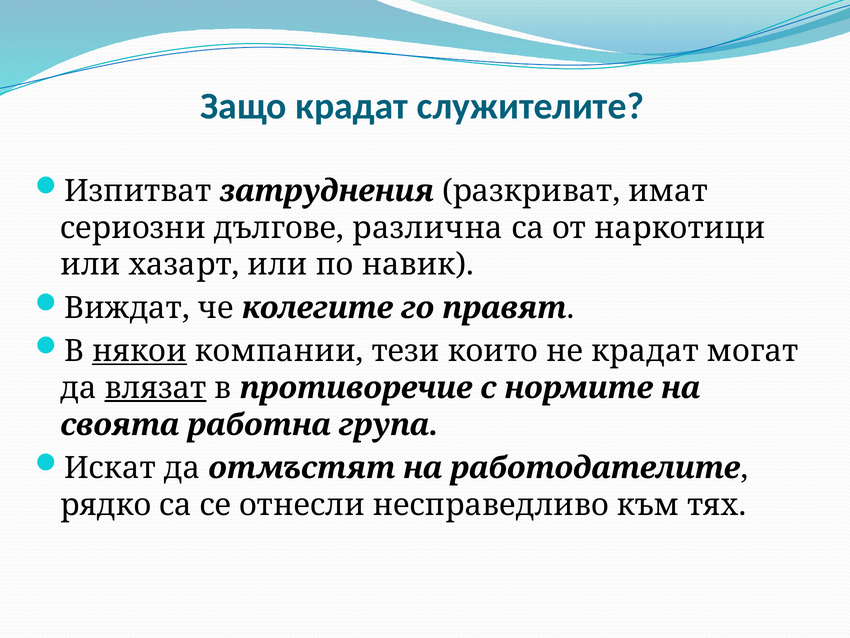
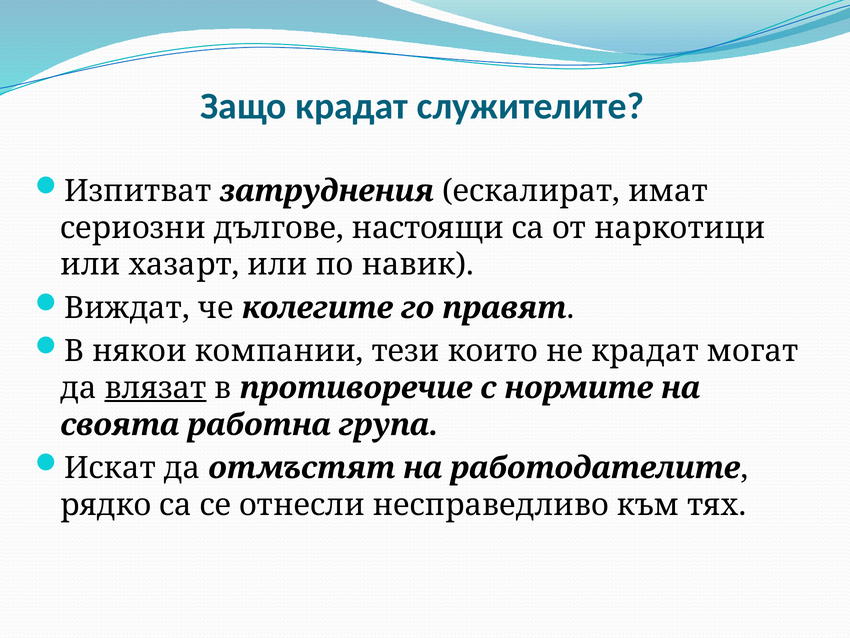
разкриват: разкриват -> ескалират (531, 191)
различна: различна -> настоящи (428, 228)
някои underline: present -> none (139, 351)
